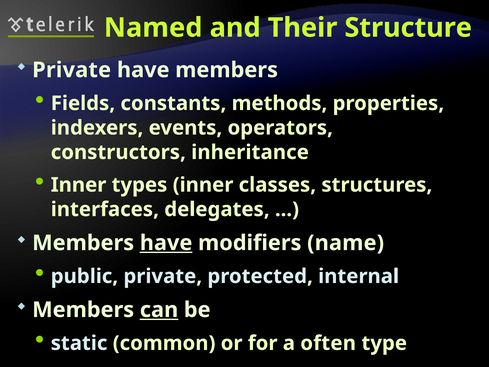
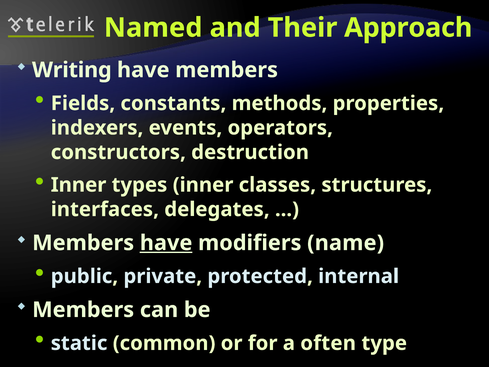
Structure: Structure -> Approach (408, 28)
Private: Private -> Writing (72, 70)
inheritance: inheritance -> destruction (250, 152)
can underline: present -> none (159, 310)
